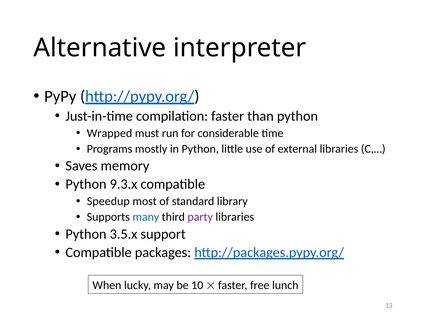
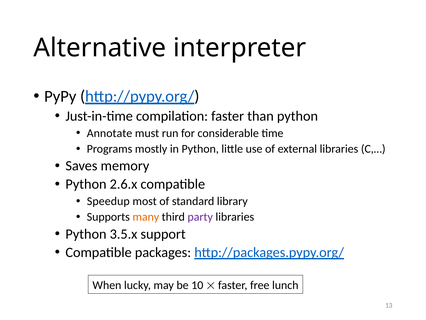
Wrapped: Wrapped -> Annotate (110, 133)
9.3.x: 9.3.x -> 2.6.x (124, 184)
many colour: blue -> orange (146, 217)
